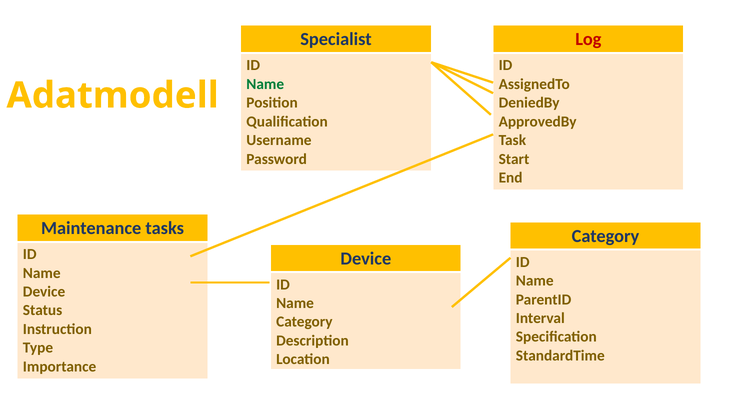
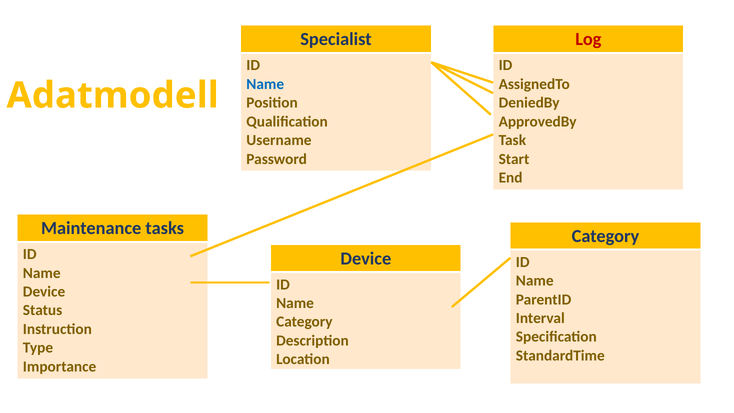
Name colour: green -> blue (265, 84)
